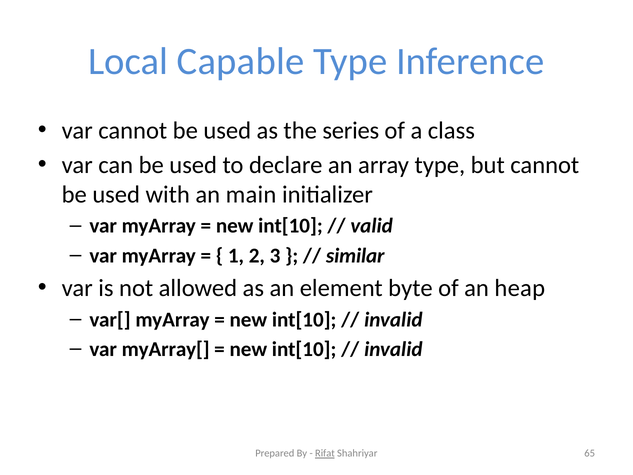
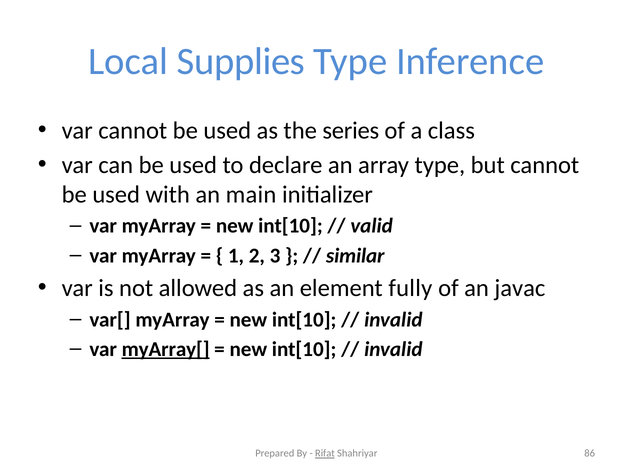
Capable: Capable -> Supplies (241, 61)
byte: byte -> fully (410, 288)
heap: heap -> javac (520, 288)
myArray[ underline: none -> present (166, 349)
65: 65 -> 86 (590, 453)
